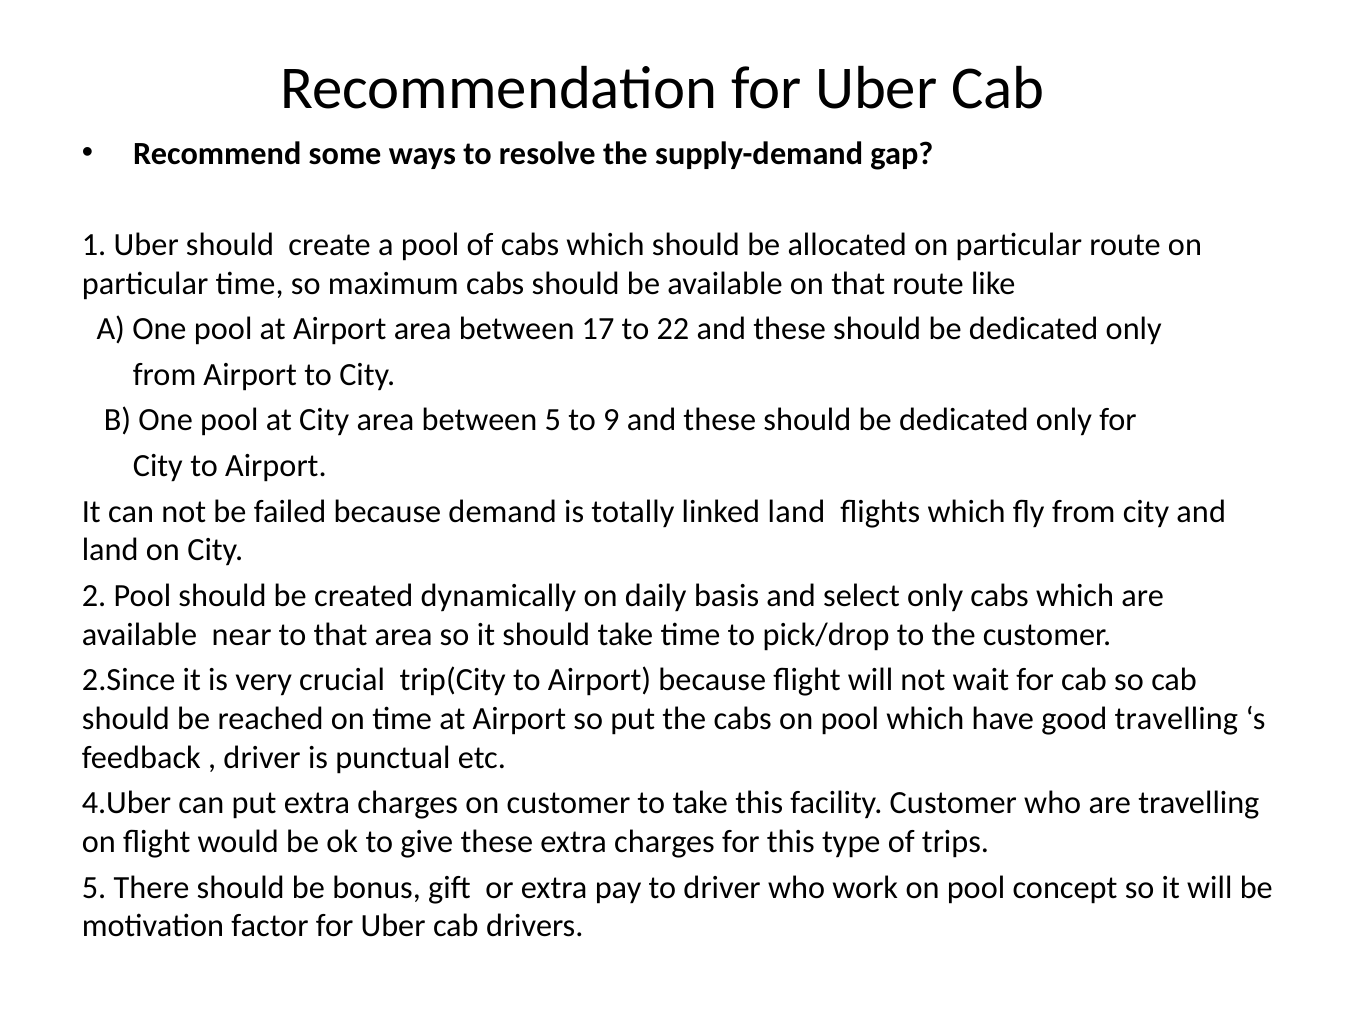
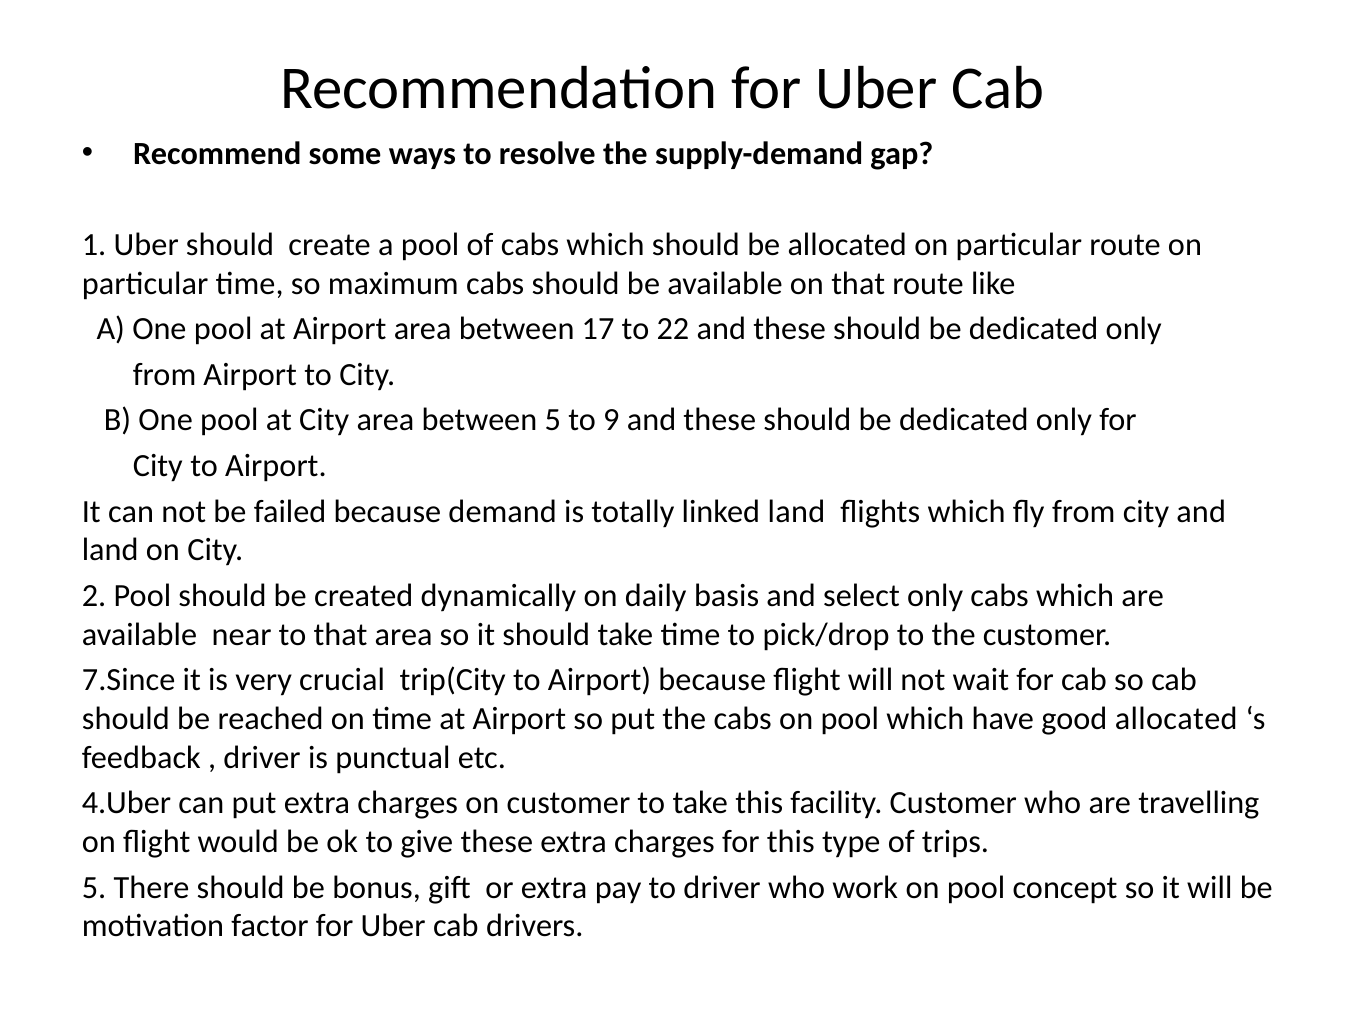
2.Since: 2.Since -> 7.Since (129, 680)
good travelling: travelling -> allocated (1176, 718)
